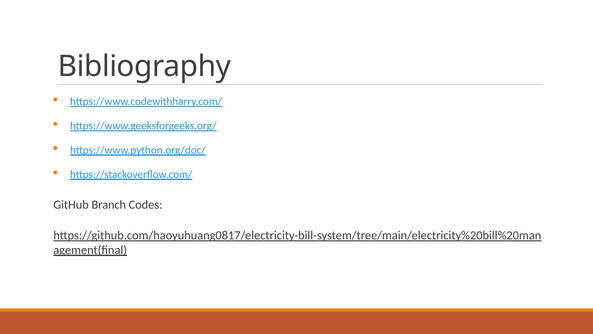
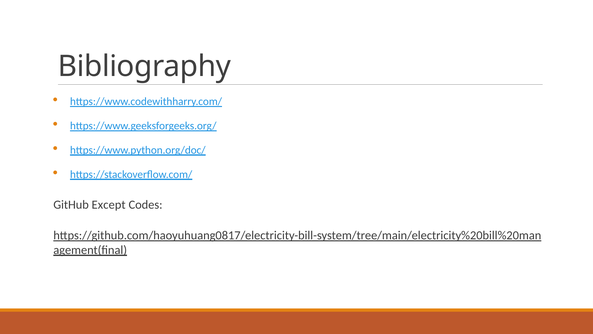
Branch: Branch -> Except (109, 204)
